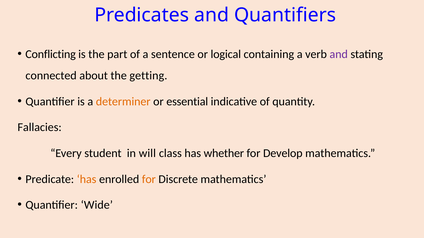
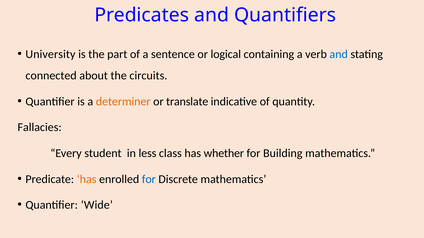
Conflicting: Conflicting -> University (50, 54)
and colour: purple -> blue (339, 54)
getting: getting -> circuits (148, 76)
essential: essential -> translate (187, 102)
will: will -> less (147, 154)
Develop: Develop -> Building (283, 154)
for colour: orange -> blue (149, 179)
